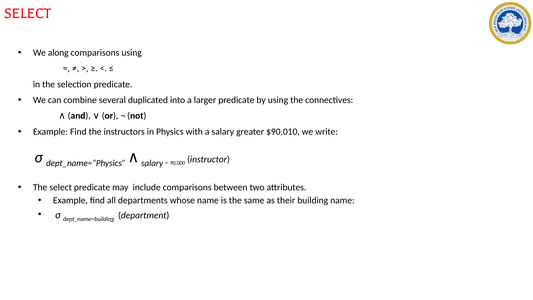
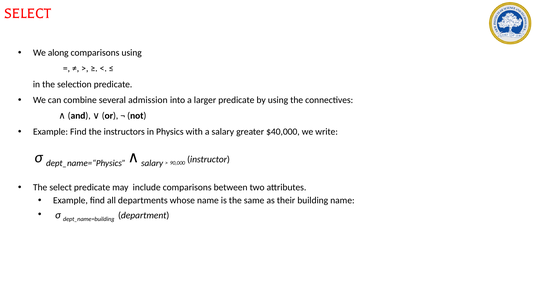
duplicated: duplicated -> admission (148, 100)
$90,010: $90,010 -> $40,000 (283, 132)
